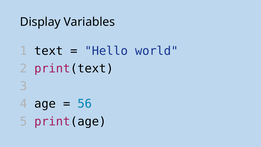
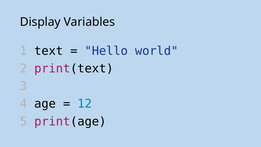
56: 56 -> 12 (85, 104)
